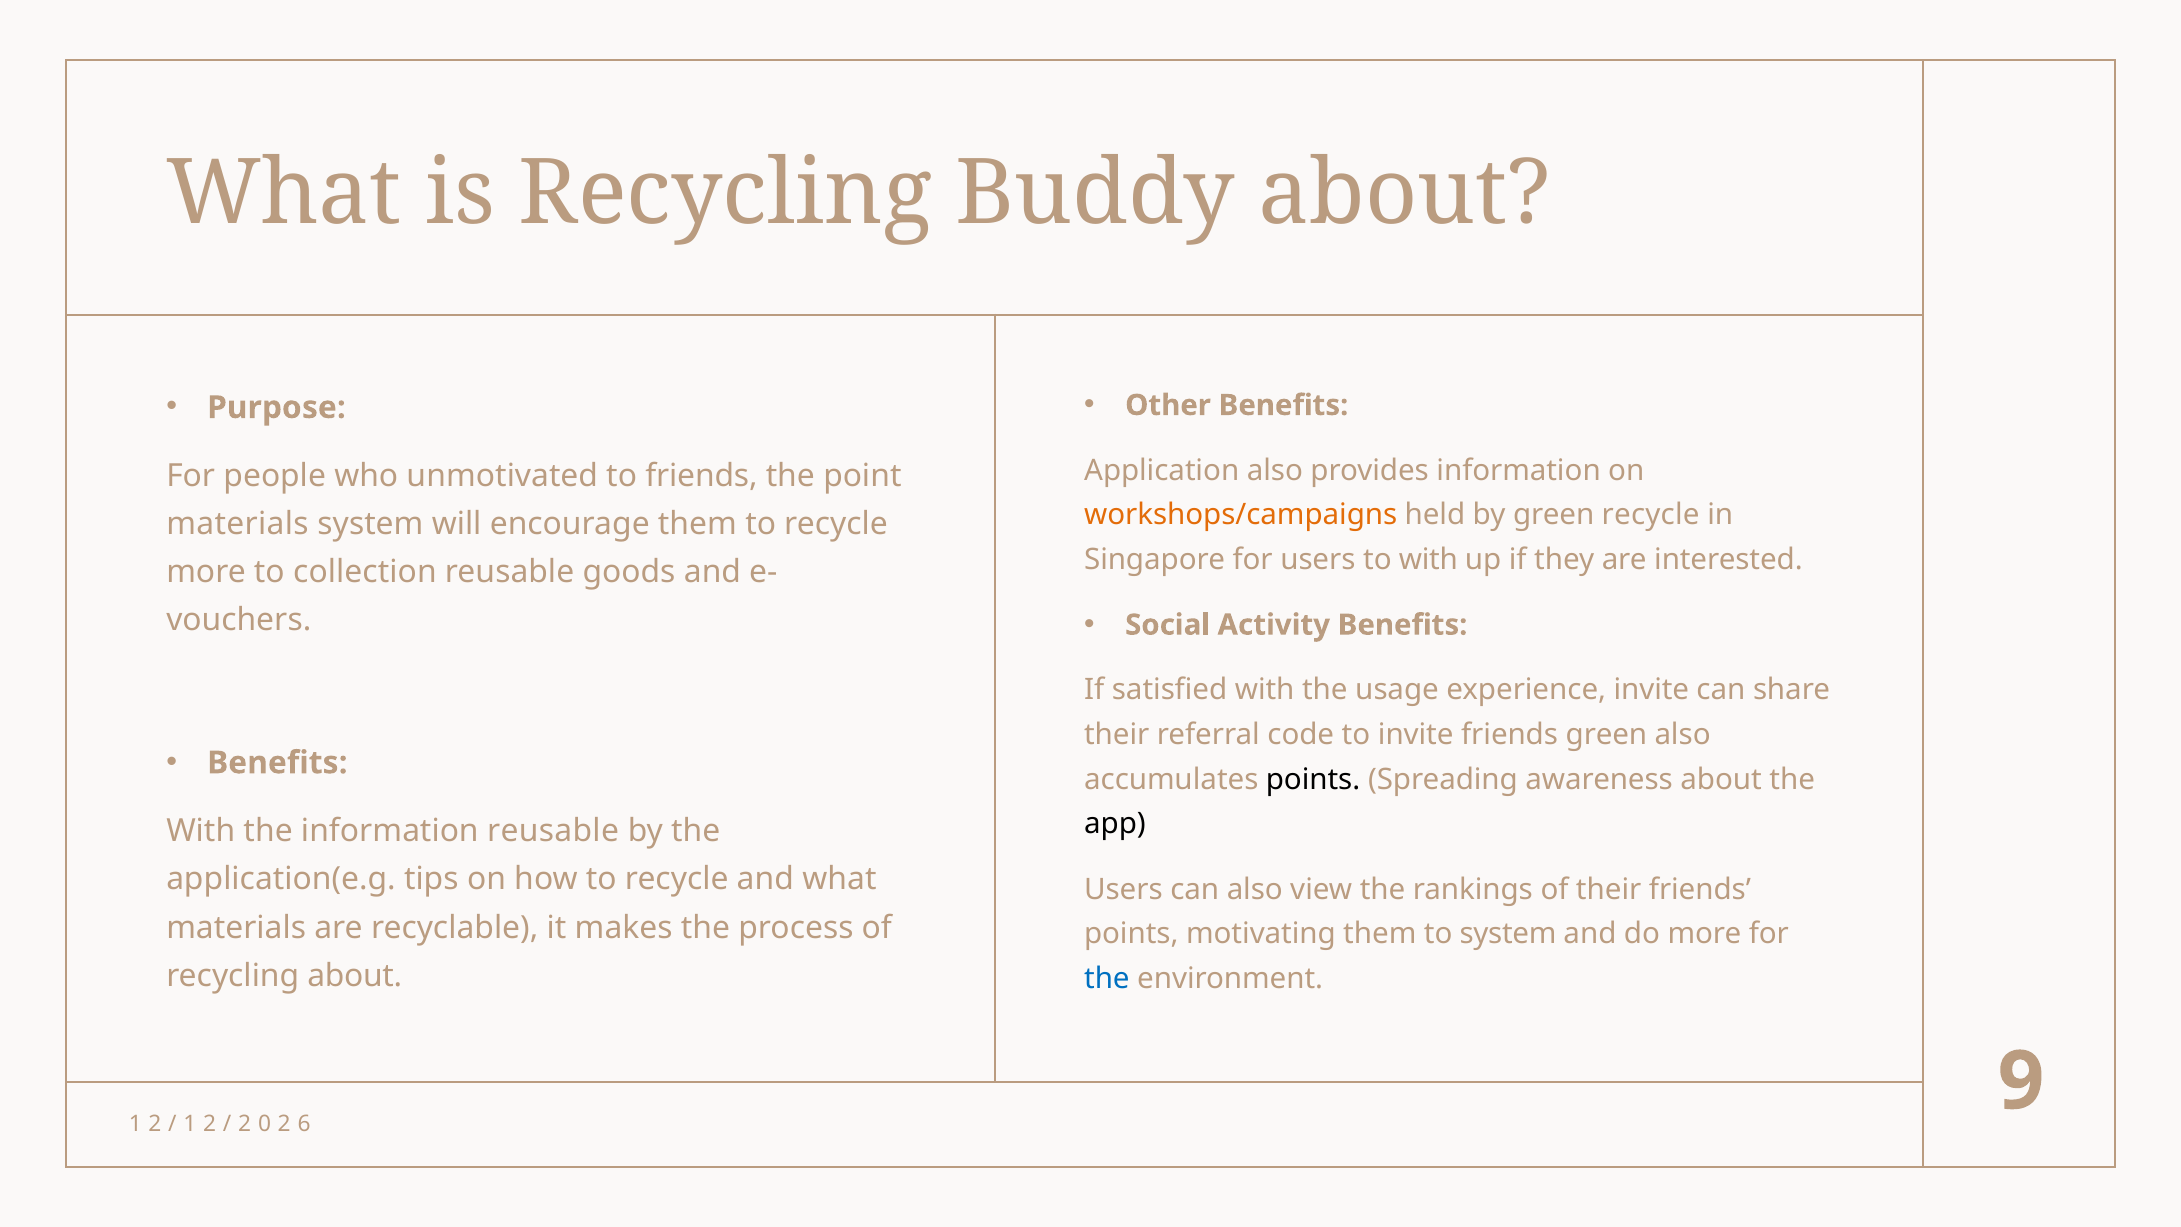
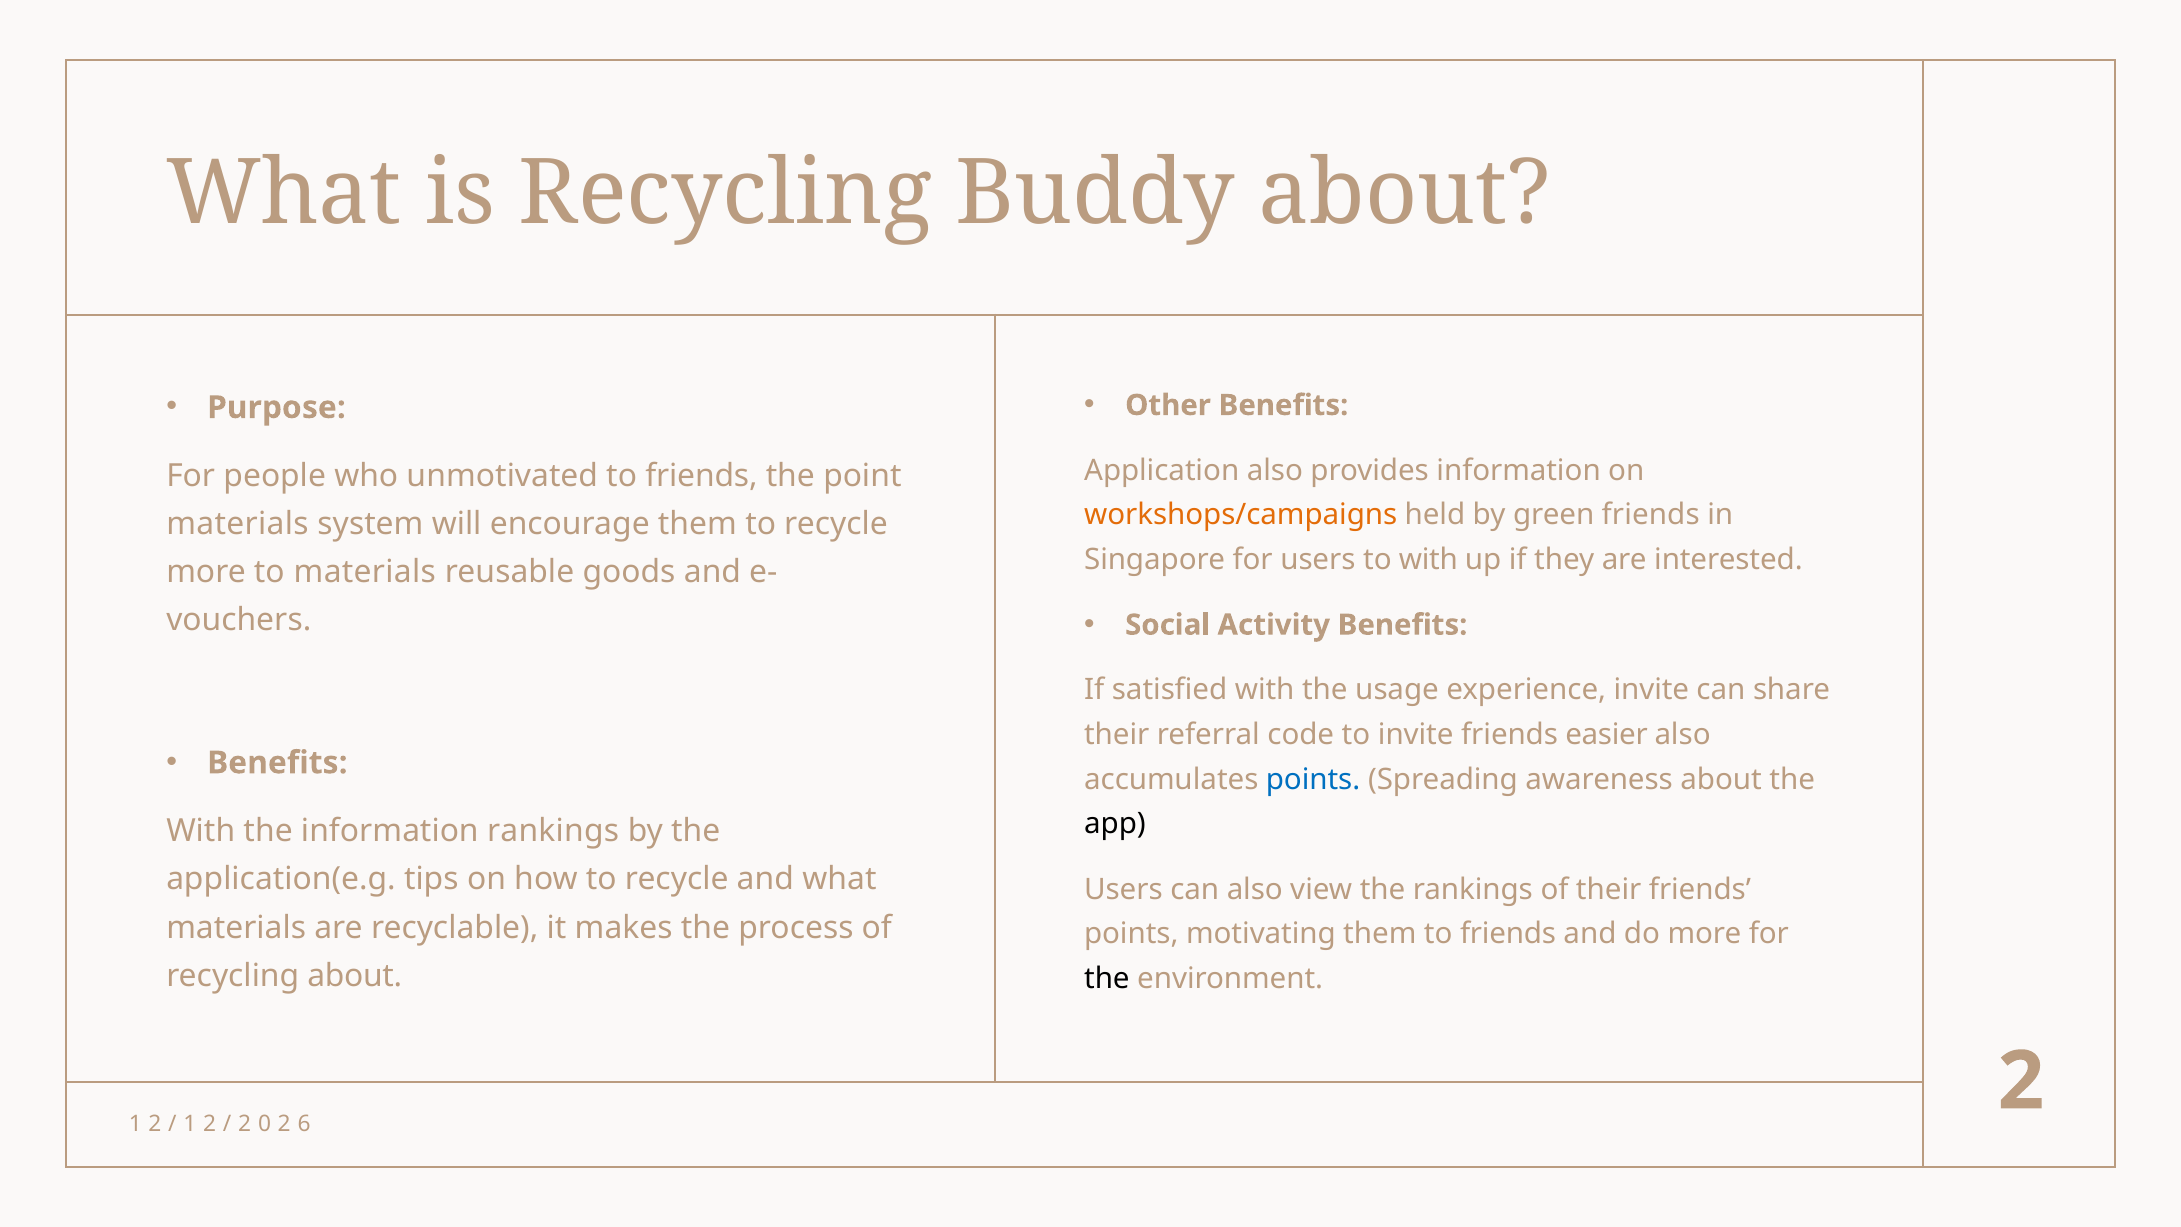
green recycle: recycle -> friends (1651, 515)
to collection: collection -> materials (365, 572)
friends green: green -> easier (1607, 735)
points colour: black -> blue (1313, 779)
information reusable: reusable -> rankings (553, 831)
them to system: system -> friends (1508, 934)
the colour: blue -> black (1107, 979)
9: 9 -> 2 (2021, 1081)
